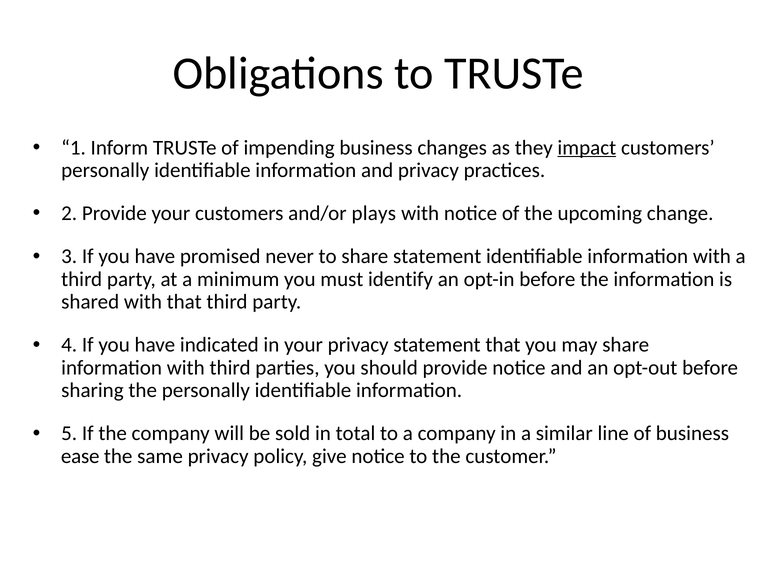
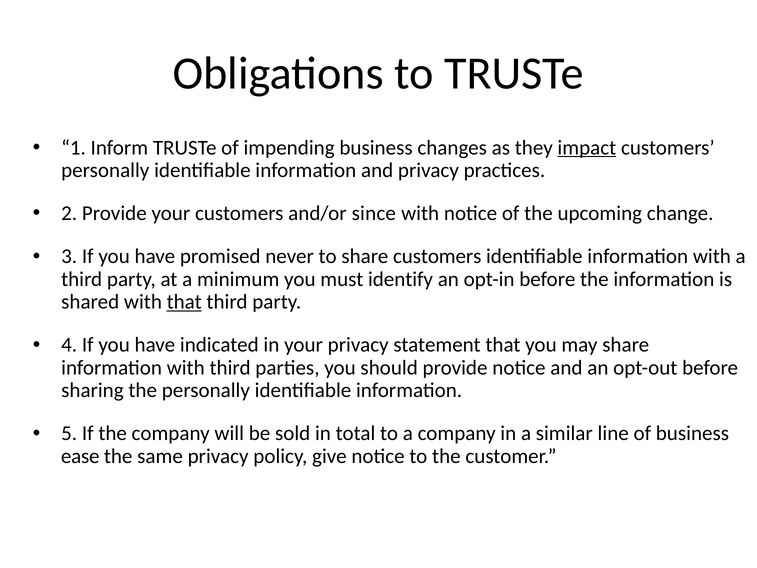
plays: plays -> since (374, 213)
share statement: statement -> customers (437, 256)
that underline: none -> present (184, 302)
